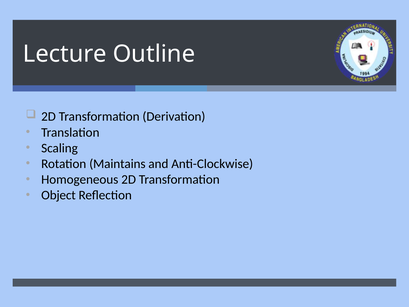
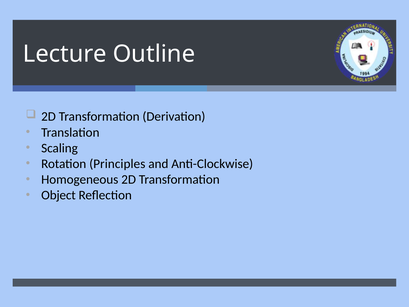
Maintains: Maintains -> Principles (117, 164)
